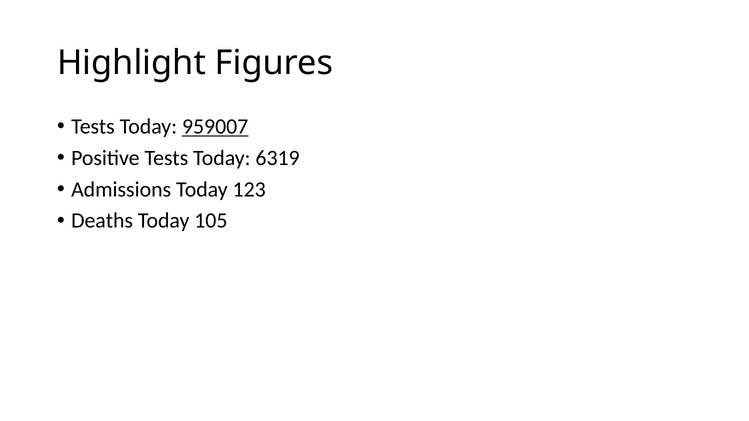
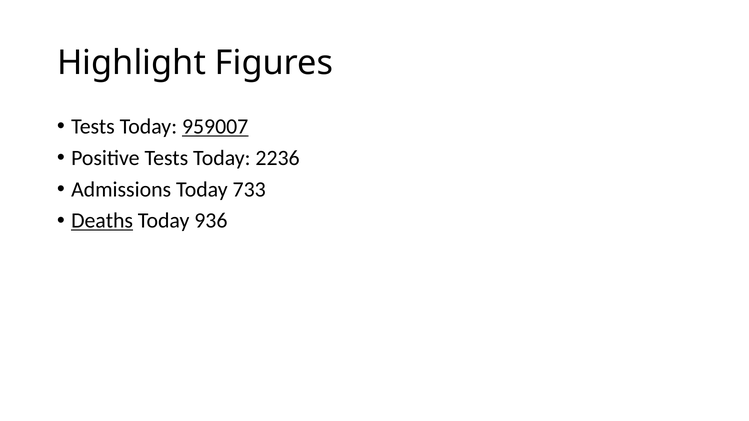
6319: 6319 -> 2236 (278, 158)
123: 123 -> 733 (249, 189)
Deaths underline: none -> present (102, 221)
105: 105 -> 936 (211, 221)
